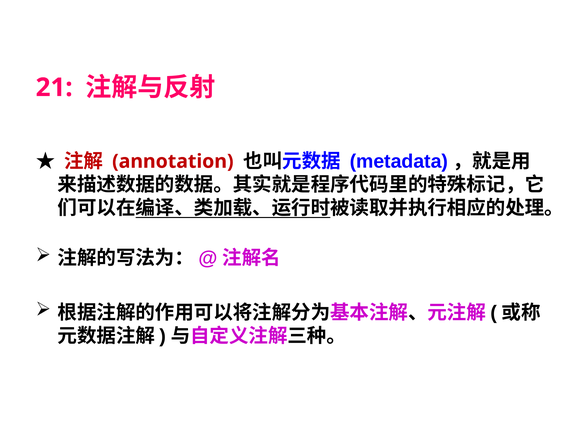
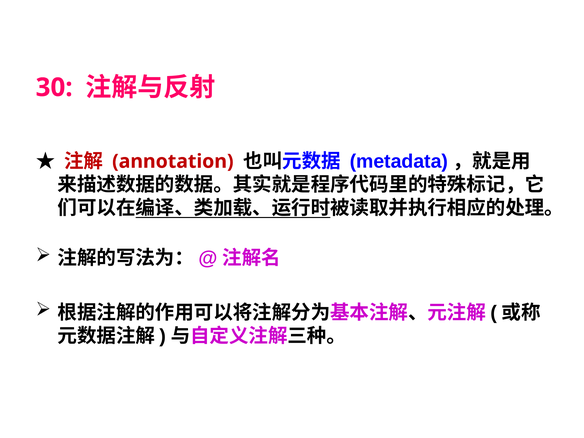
21: 21 -> 30 (54, 87)
